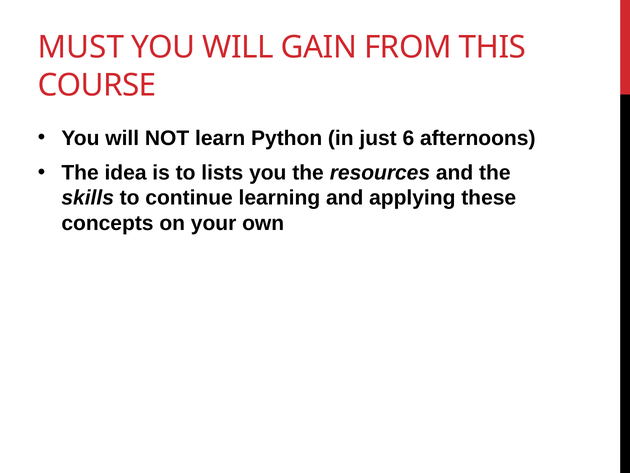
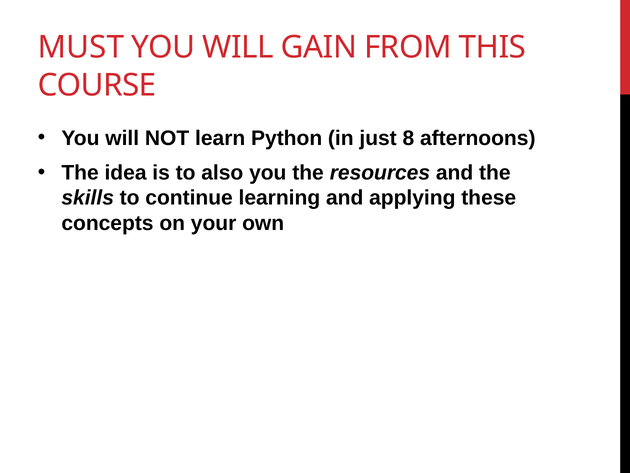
6: 6 -> 8 (408, 138)
lists: lists -> also (222, 173)
